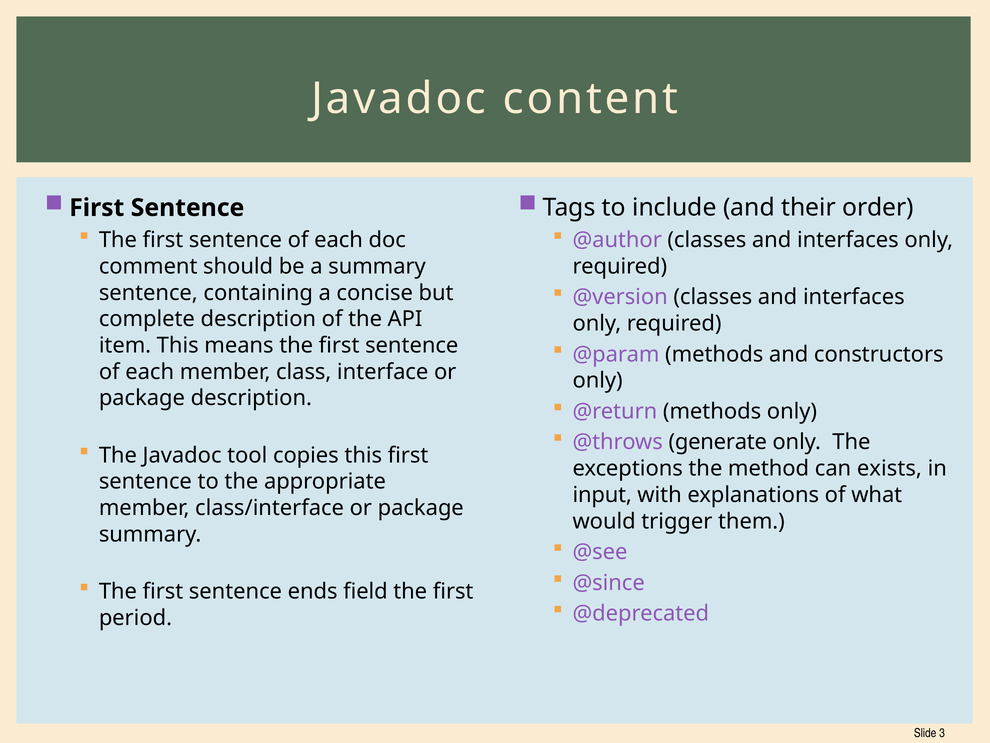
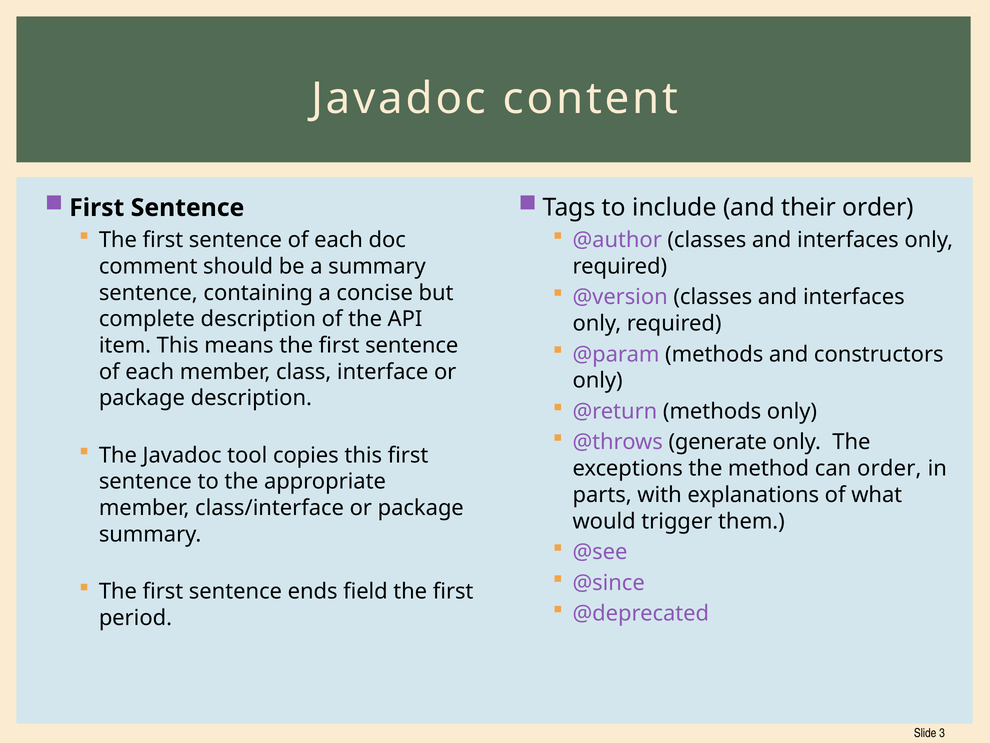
can exists: exists -> order (889, 468)
input: input -> parts (602, 495)
